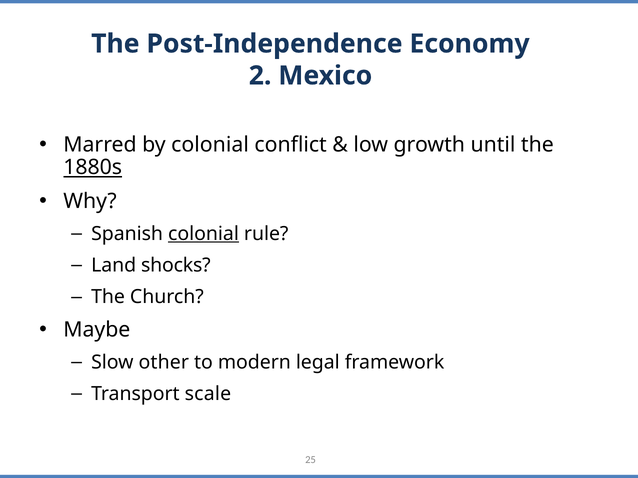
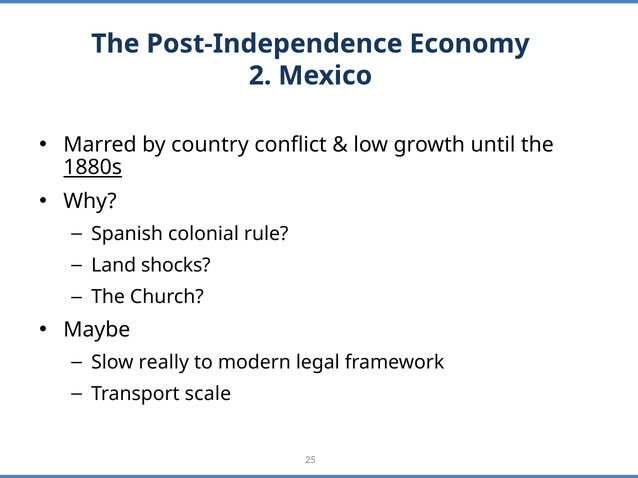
by colonial: colonial -> country (210, 145)
colonial underline: present -> none (204, 234)
other: other -> really (164, 363)
